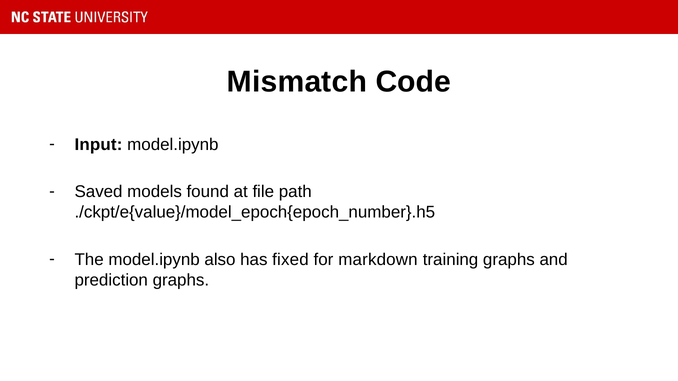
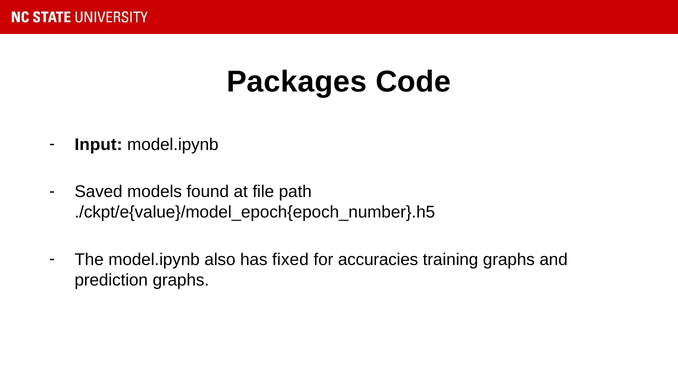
Mismatch: Mismatch -> Packages (297, 82)
markdown: markdown -> accuracies (378, 260)
